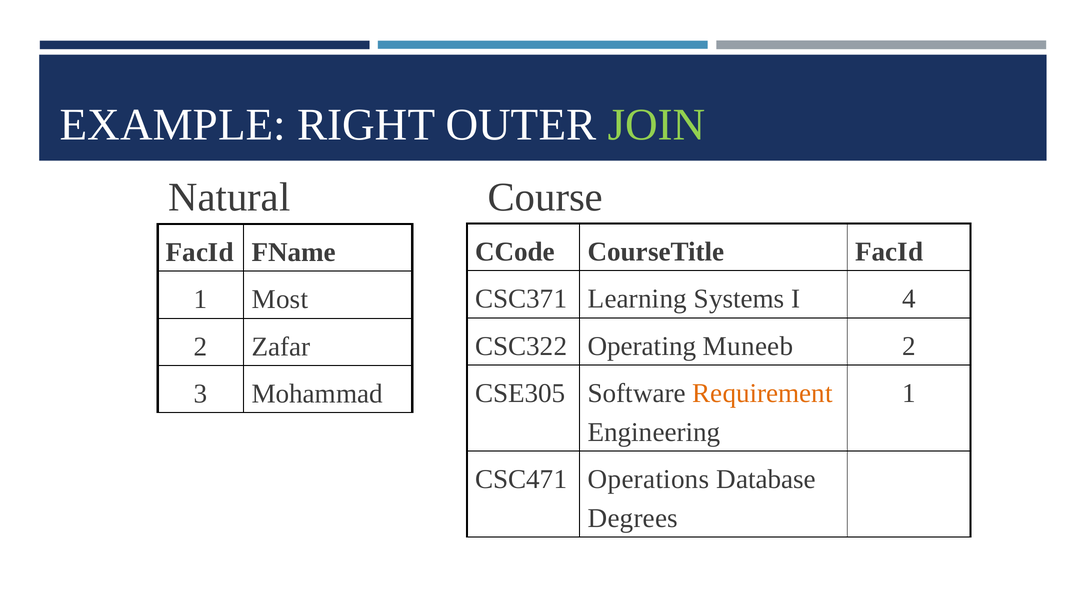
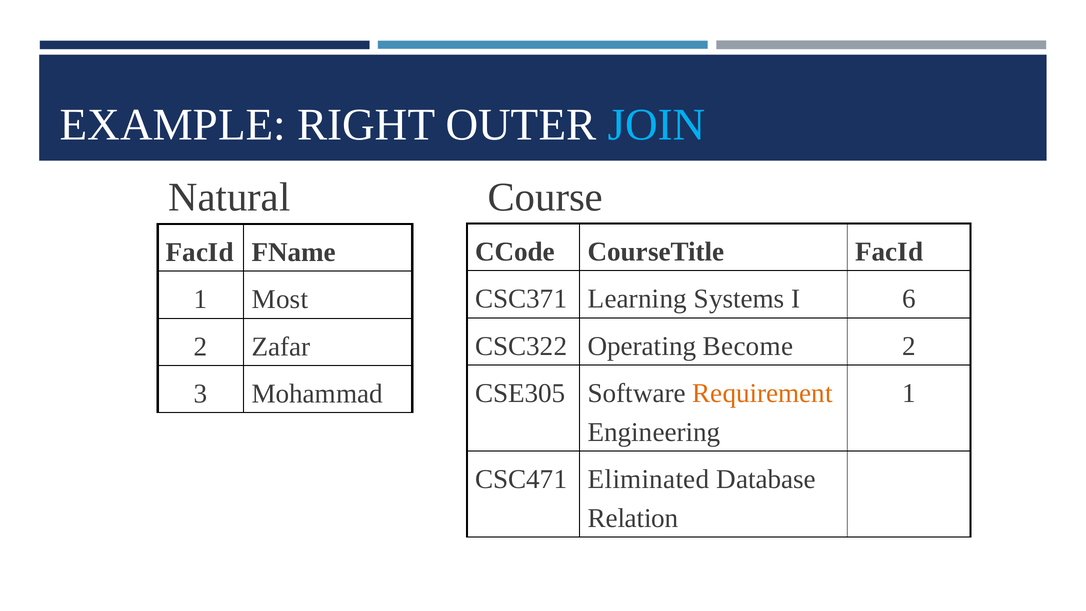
JOIN colour: light green -> light blue (657, 125)
4: 4 -> 6 (909, 299)
Muneeb: Muneeb -> Become (748, 346)
Operations: Operations -> Eliminated (649, 479)
Degrees: Degrees -> Relation (633, 518)
